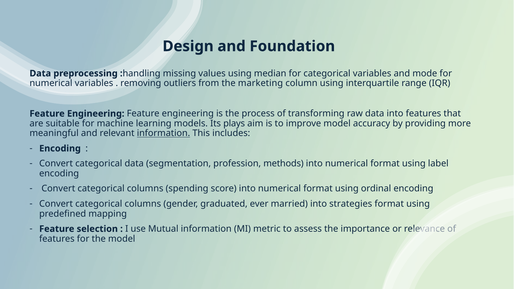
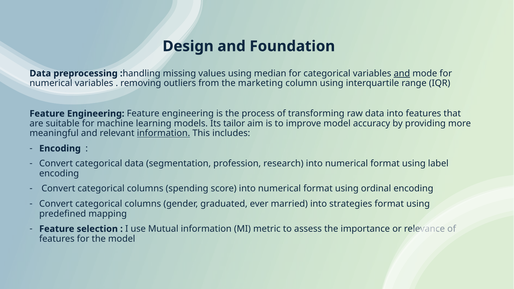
and underline: none -> present (402, 73)
plays: plays -> tailor (234, 123)
methods: methods -> research (283, 164)
